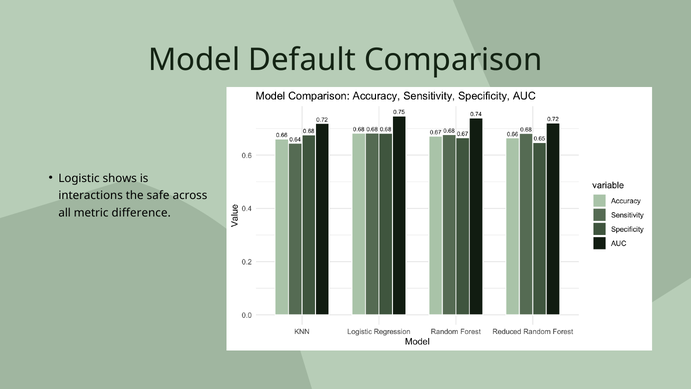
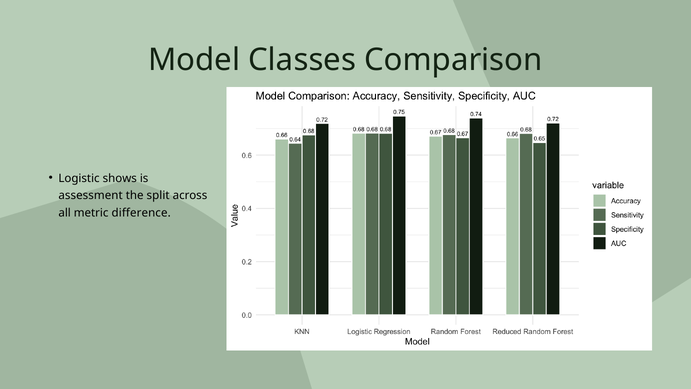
Default: Default -> Classes (302, 60)
interactions: interactions -> assessment (91, 195)
safe: safe -> split (158, 195)
